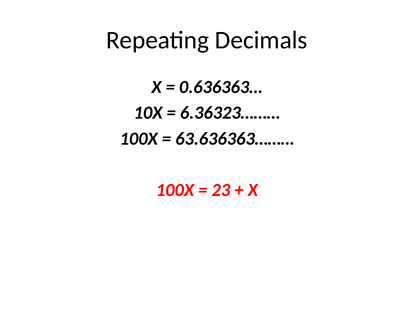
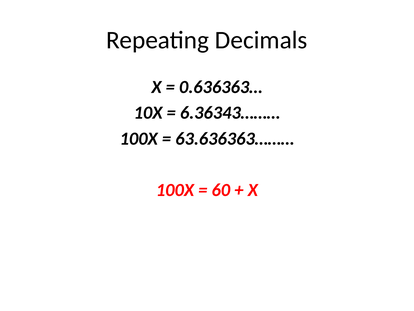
6.36323………: 6.36323……… -> 6.36343……… (230, 113)
23: 23 -> 60 (221, 190)
